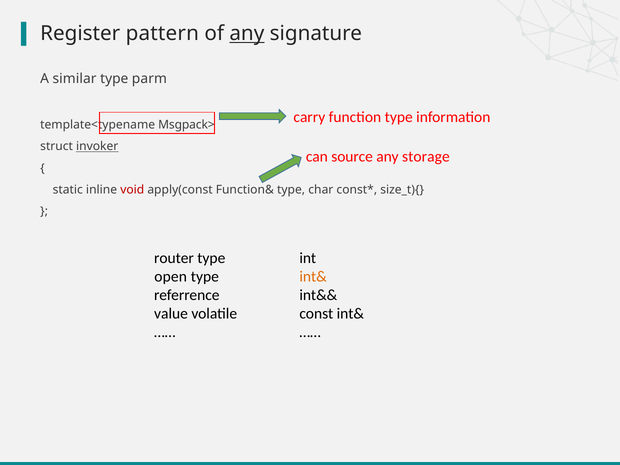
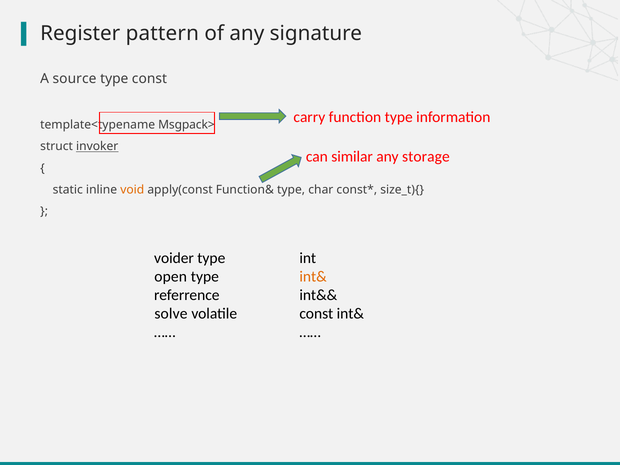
any underline: present -> none (247, 34)
similar: similar -> source (75, 79)
type parm: parm -> const (149, 79)
source: source -> similar (352, 157)
void colour: red -> orange (132, 190)
router: router -> voider (174, 258)
value: value -> solve (171, 314)
